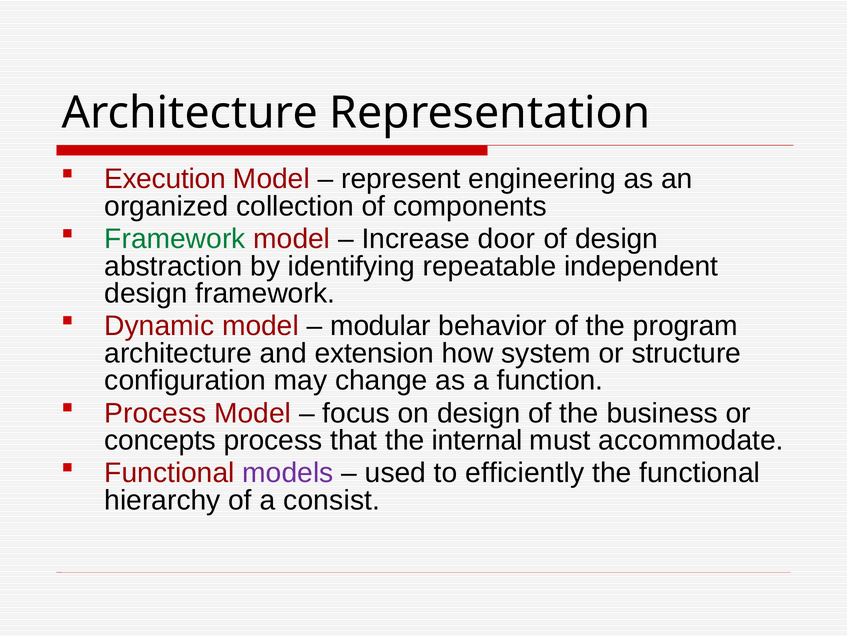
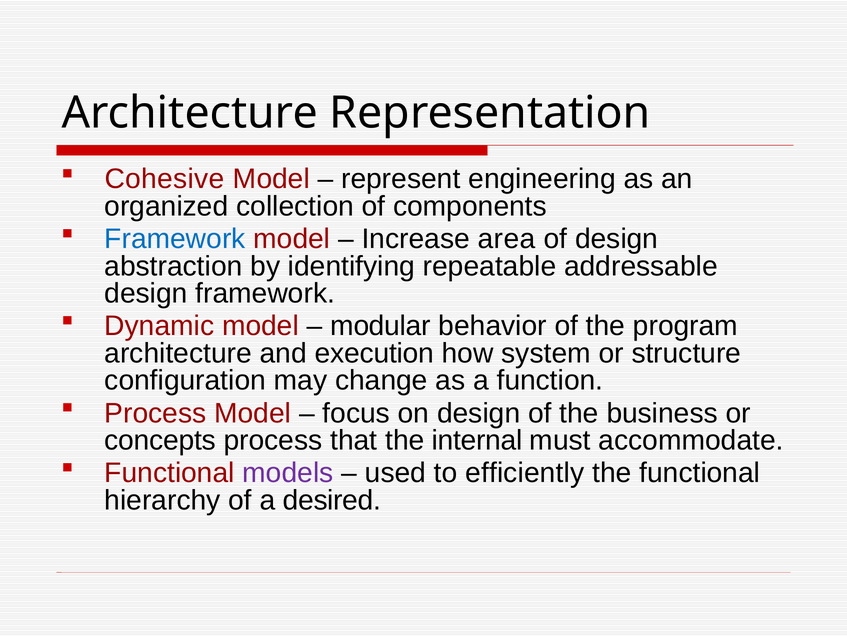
Execution: Execution -> Cohesive (165, 179)
Framework colour: green -> blue (175, 239)
door: door -> area (507, 239)
independent: independent -> addressable (641, 266)
extension: extension -> execution (374, 353)
consist: consist -> desired (332, 500)
